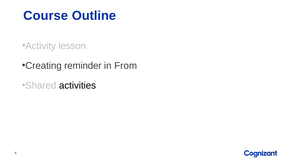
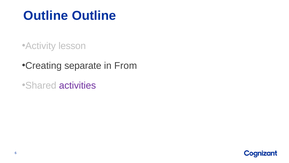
Course: Course -> Outline (46, 16)
reminder: reminder -> separate (83, 65)
activities colour: black -> purple (77, 85)
